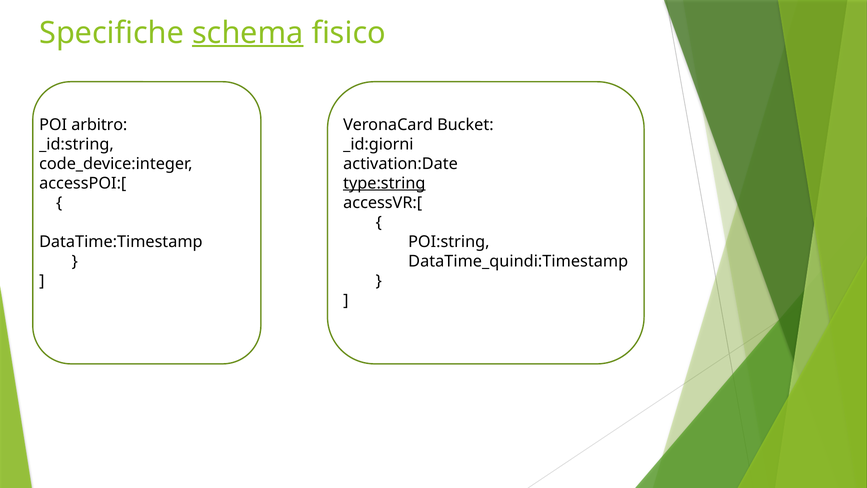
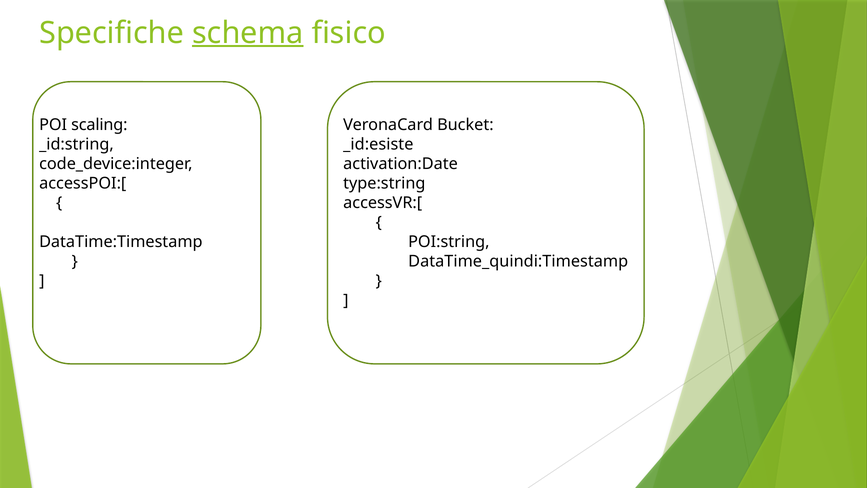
arbitro: arbitro -> scaling (99, 125)
_id:giorni: _id:giorni -> _id:esiste (378, 144)
type:string underline: present -> none (384, 183)
